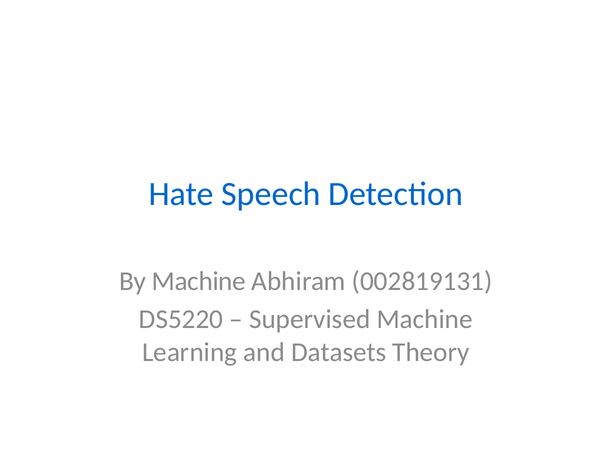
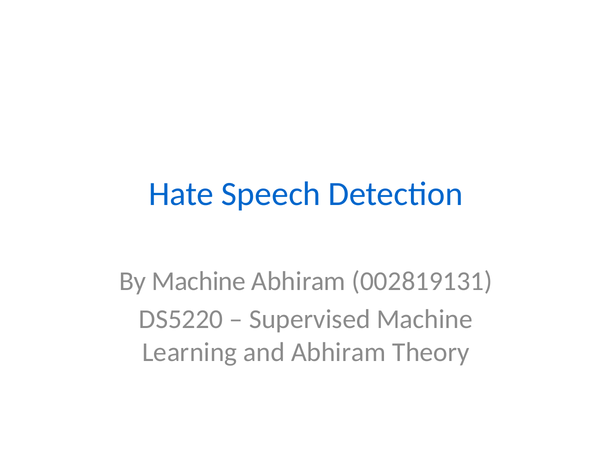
and Datasets: Datasets -> Abhiram (339, 352)
